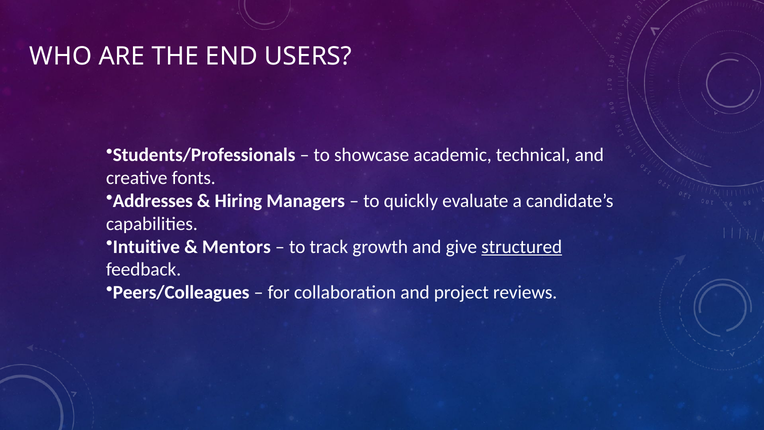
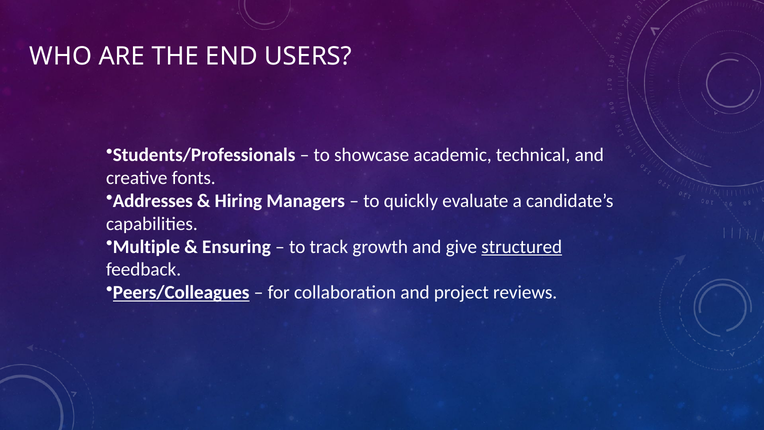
Intuitive: Intuitive -> Multiple (146, 247)
Mentors: Mentors -> Ensuring (236, 247)
Peers/Colleagues underline: none -> present (181, 292)
